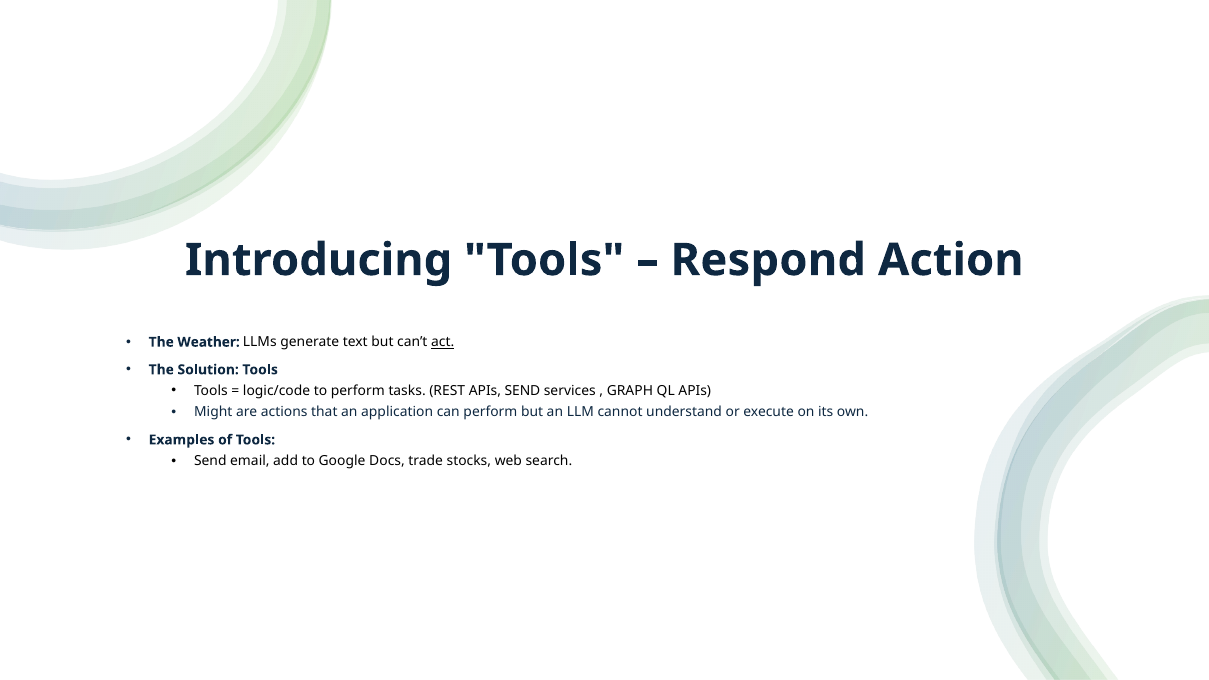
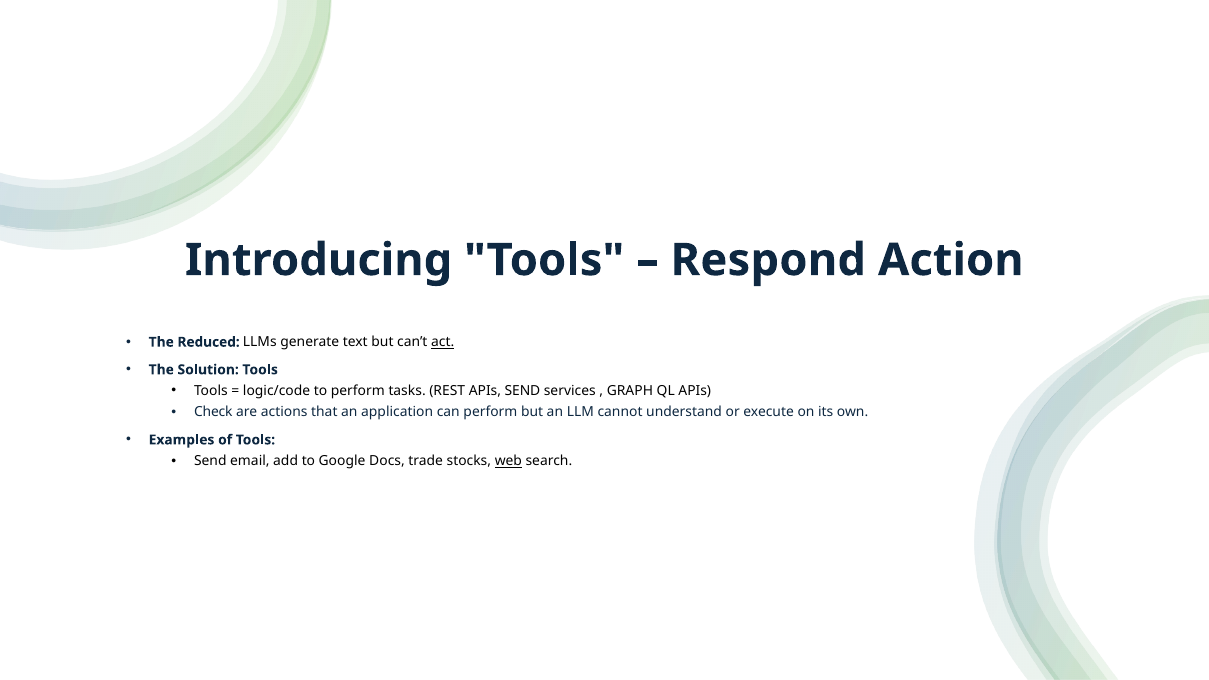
Weather: Weather -> Reduced (209, 342)
Might: Might -> Check (213, 412)
web underline: none -> present (508, 461)
